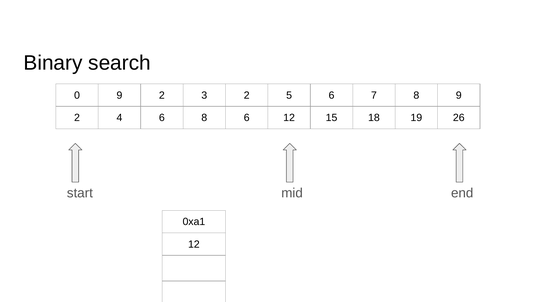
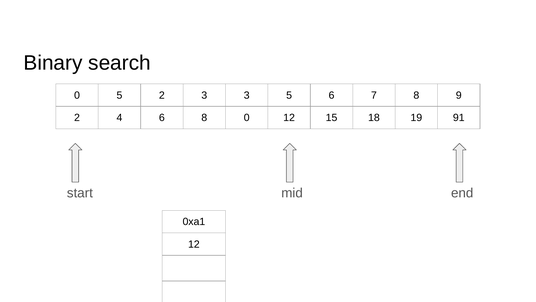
0 9: 9 -> 5 (119, 95)
3 2: 2 -> 3 (247, 95)
8 6: 6 -> 0 (247, 118)
26: 26 -> 91 (459, 118)
